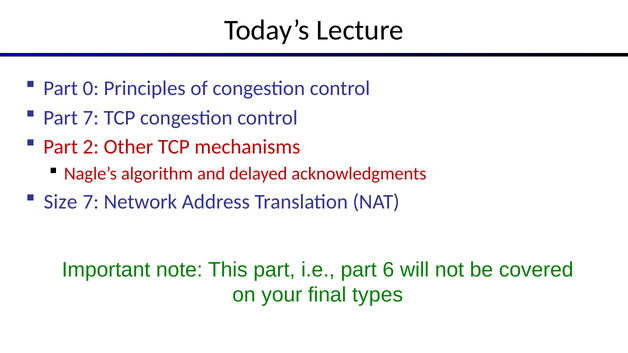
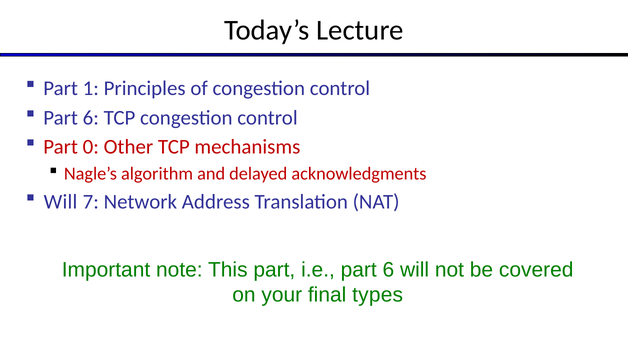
0: 0 -> 1 (91, 88)
7: 7 -> 6 (91, 118)
2: 2 -> 0 (91, 147)
Size: Size -> Will (61, 202)
